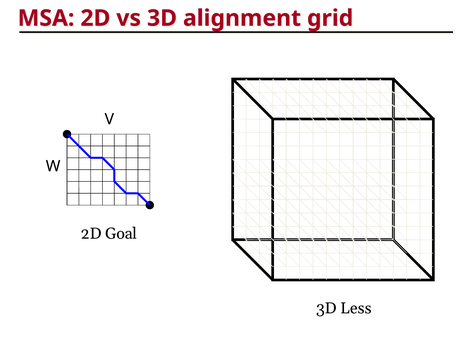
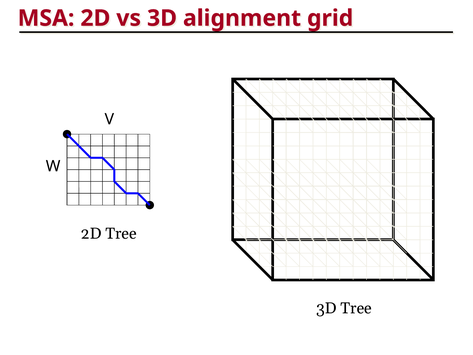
2D Goal: Goal -> Tree (121, 234)
3D Less: Less -> Tree (356, 308)
